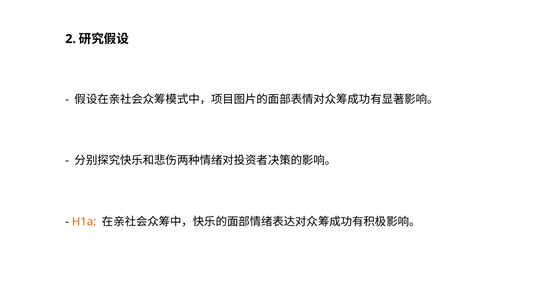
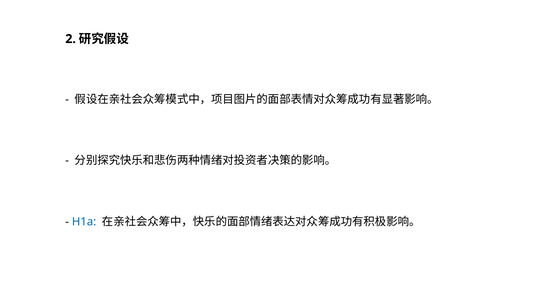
H1a colour: orange -> blue (84, 222)
